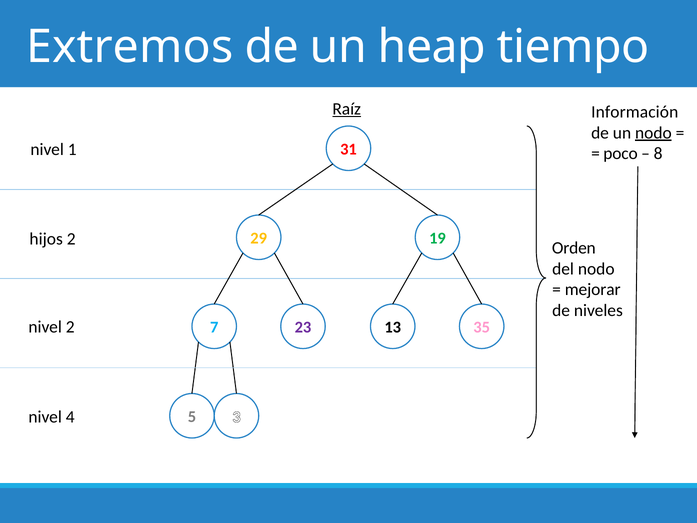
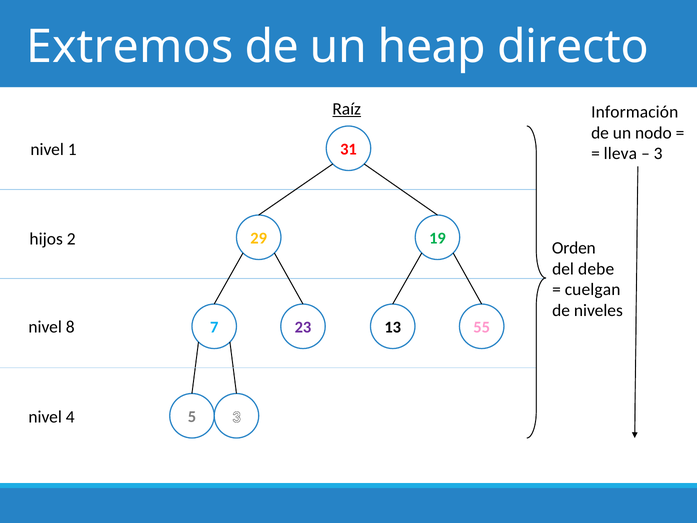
tiempo: tiempo -> directo (573, 47)
nodo underline: present -> none (653, 133)
poco: poco -> lleva (620, 154)
8: 8 -> 3 (658, 154)
del nodo: nodo -> debe (596, 269)
mejorar: mejorar -> cuelgan (593, 290)
nivel 2: 2 -> 8 (70, 327)
35: 35 -> 55 (482, 327)
